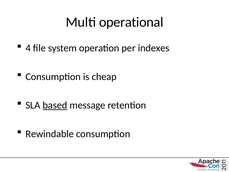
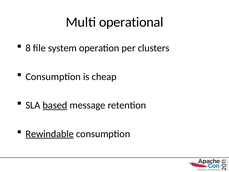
4: 4 -> 8 (28, 48)
indexes: indexes -> clusters (154, 48)
Rewindable underline: none -> present (50, 134)
